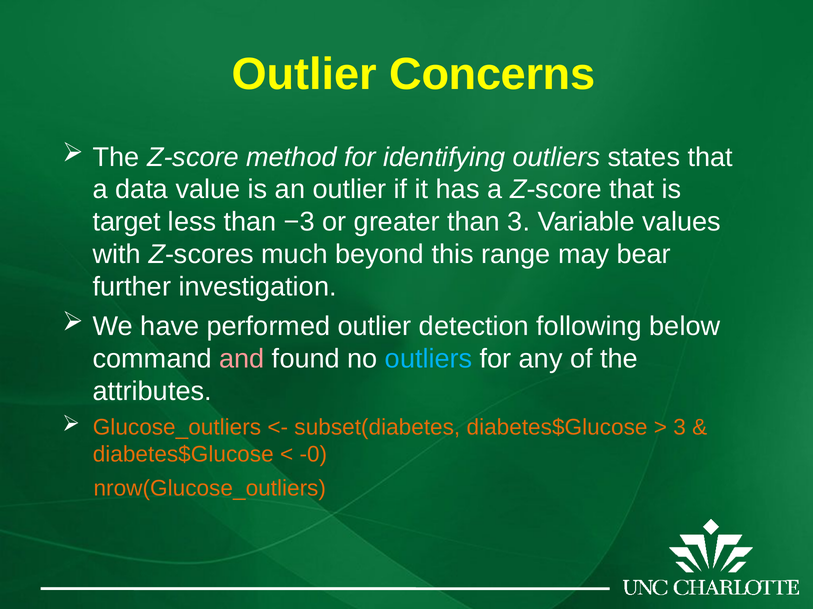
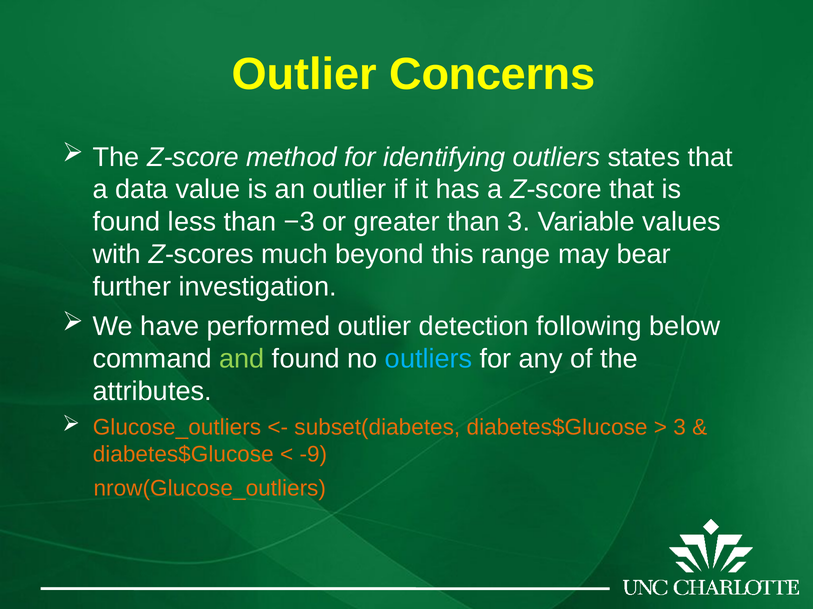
target: target -> found (127, 222)
and colour: pink -> light green (242, 359)
-0: -0 -> -9 (313, 455)
